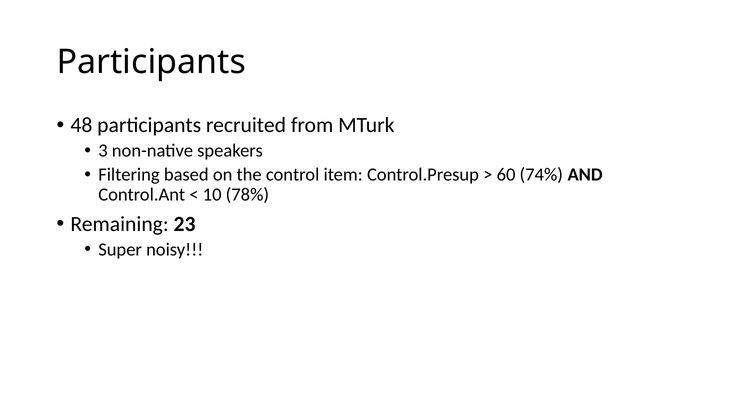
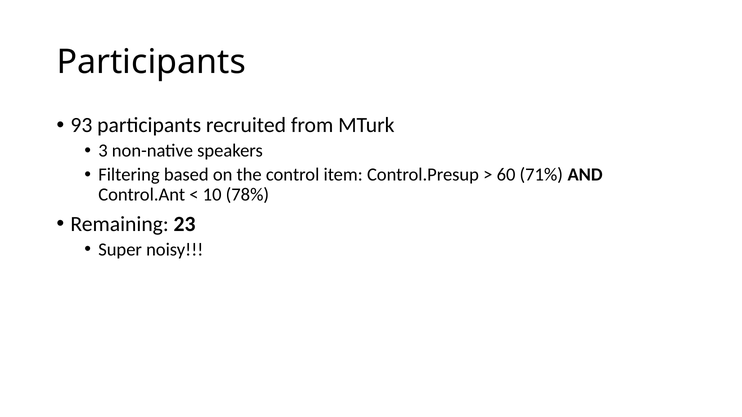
48: 48 -> 93 (81, 125)
74%: 74% -> 71% (541, 175)
